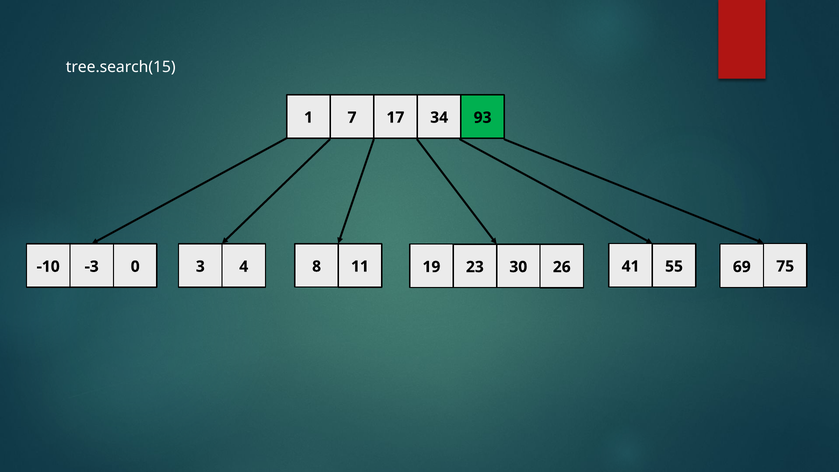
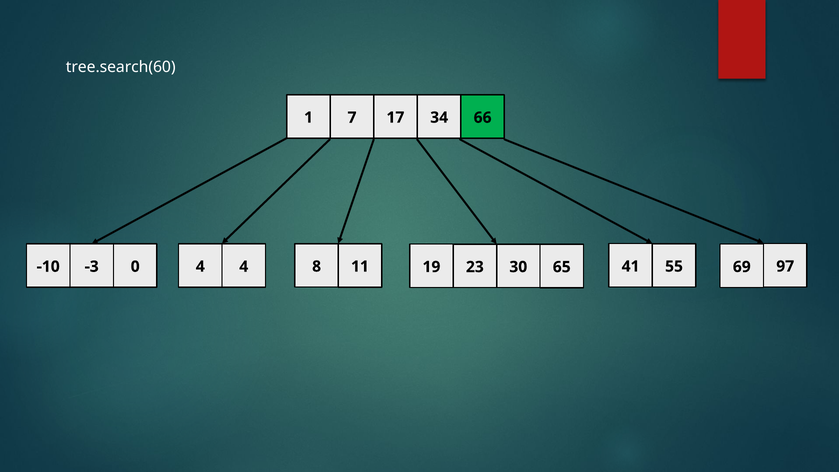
tree.search(15: tree.search(15 -> tree.search(60 (121, 67)
93: 93 -> 66 (483, 118)
75: 75 -> 97 (785, 266)
-10 3: 3 -> 4 (200, 266)
26: 26 -> 65 (562, 267)
